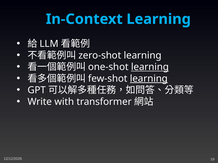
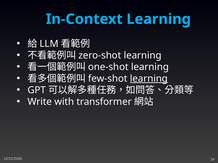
learning underline: present -> none (150, 67)
